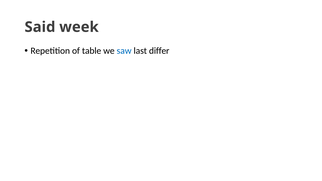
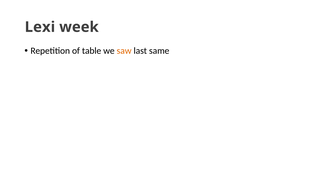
Said: Said -> Lexi (40, 27)
saw colour: blue -> orange (124, 51)
differ: differ -> same (159, 51)
